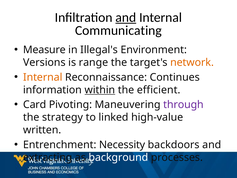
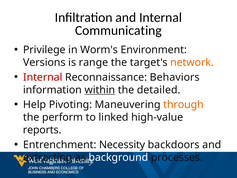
and underline: present -> none (126, 17)
Measure: Measure -> Privilege (44, 50)
Illegal's: Illegal's -> Worm's (99, 50)
Internal colour: orange -> red (43, 77)
Continues: Continues -> Behaviors (175, 77)
efficient: efficient -> detailed (159, 90)
Card: Card -> Help (35, 105)
through colour: purple -> orange (183, 105)
strategy: strategy -> perform (63, 117)
written: written -> reports (42, 130)
